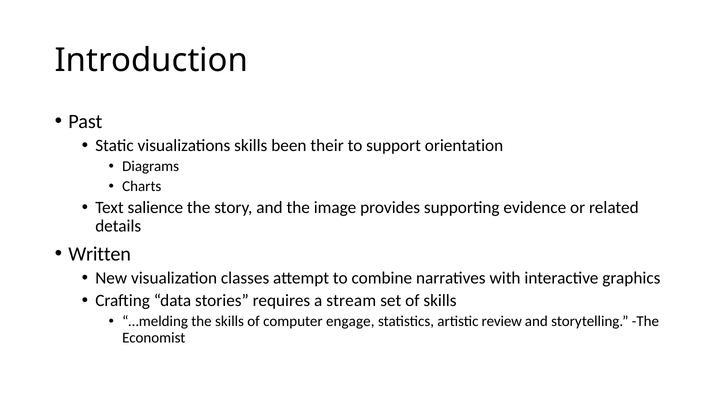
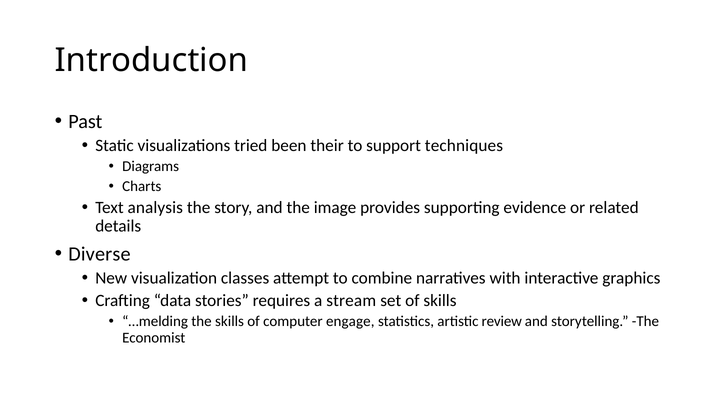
visualizations skills: skills -> tried (251, 145)
orientation: orientation -> techniques (464, 145)
salience: salience -> analysis (155, 207)
Written: Written -> Diverse (99, 254)
